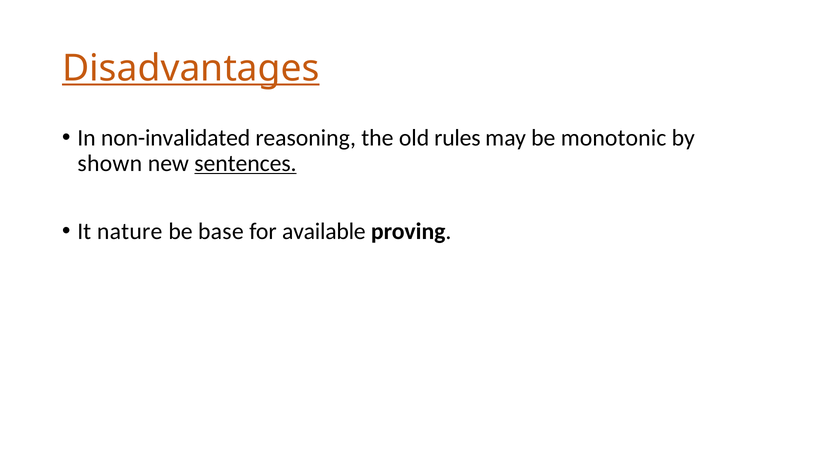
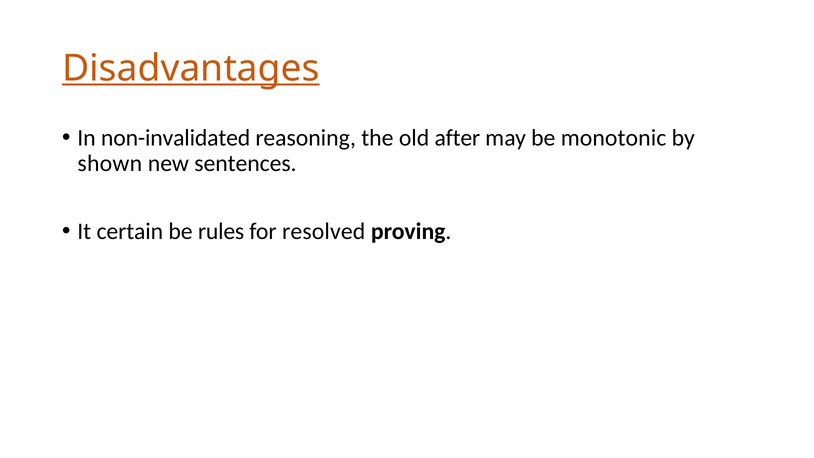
rules: rules -> after (457, 138)
sentences underline: present -> none (245, 163)
nature: nature -> certain (130, 232)
base: base -> rules (221, 232)
available: available -> resolved (324, 232)
